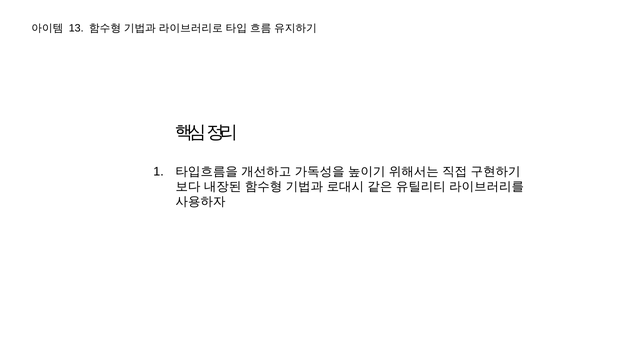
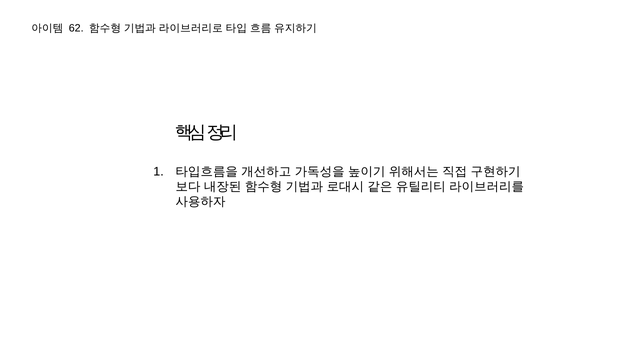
13: 13 -> 62 (76, 28)
